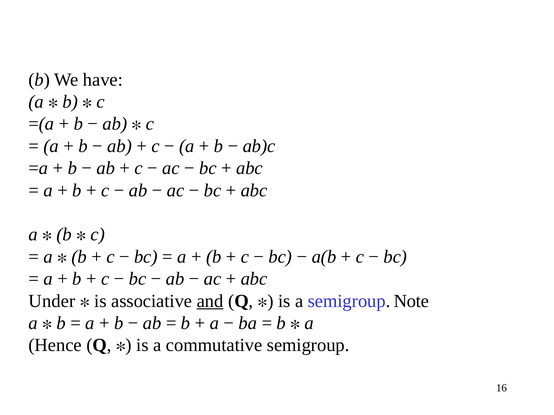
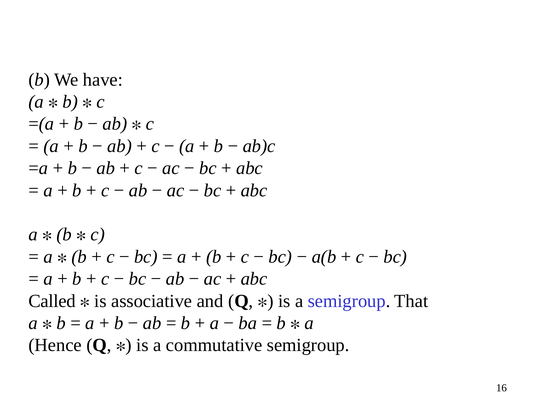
Under: Under -> Called (52, 301)
and underline: present -> none (210, 301)
Note: Note -> That (411, 301)
